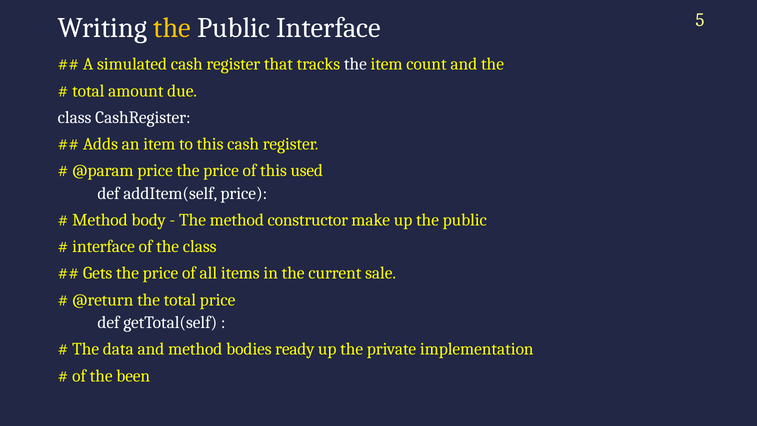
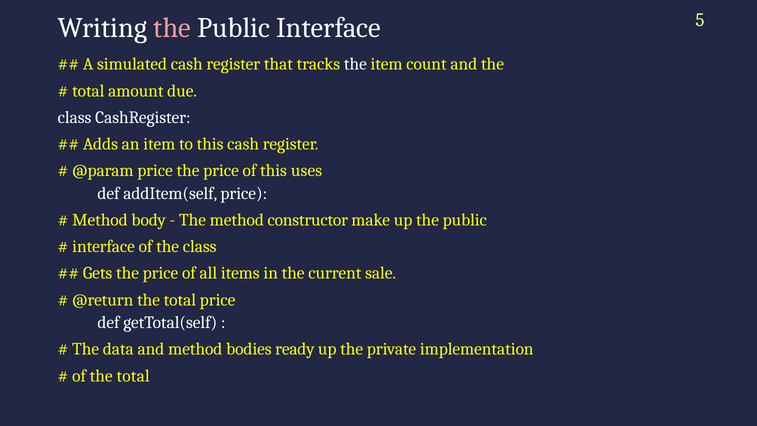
the colour: yellow -> pink (172, 28)
used: used -> uses (307, 171)
of the been: been -> total (133, 376)
